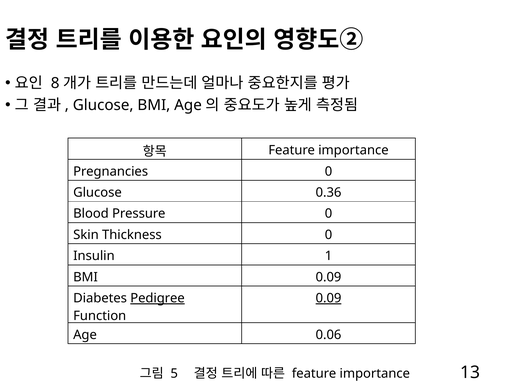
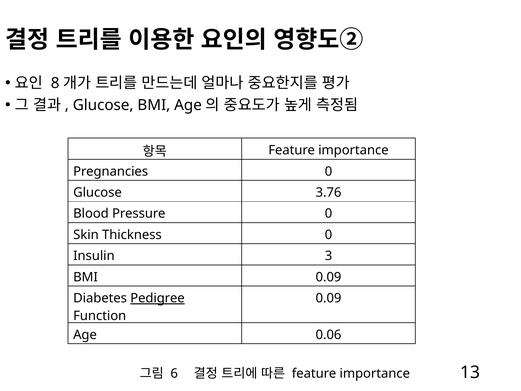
0.36: 0.36 -> 3.76 (329, 192)
1: 1 -> 3 (329, 256)
0.09 underline: present -> none (329, 298)
5: 5 -> 6 (174, 373)
